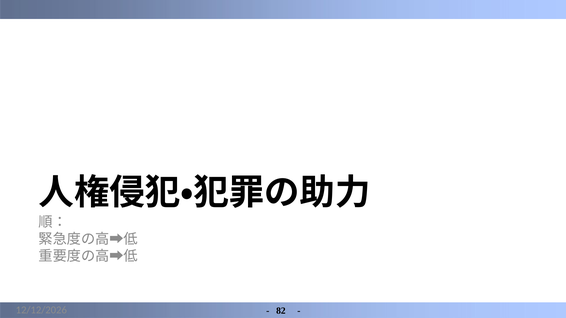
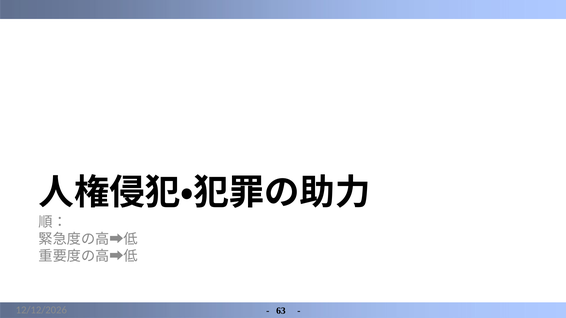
82: 82 -> 63 (281, 311)
